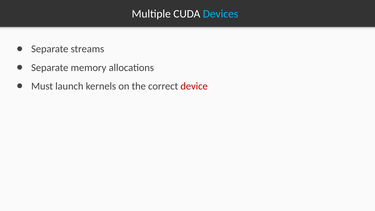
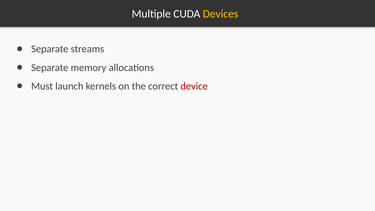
Devices colour: light blue -> yellow (221, 14)
